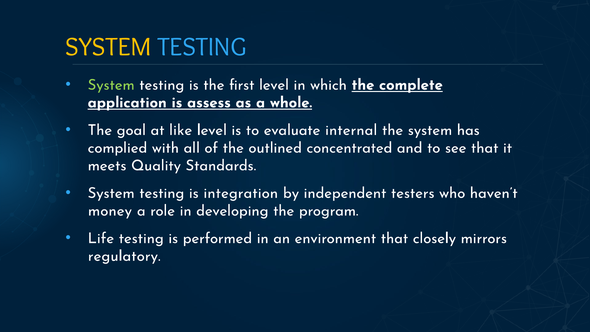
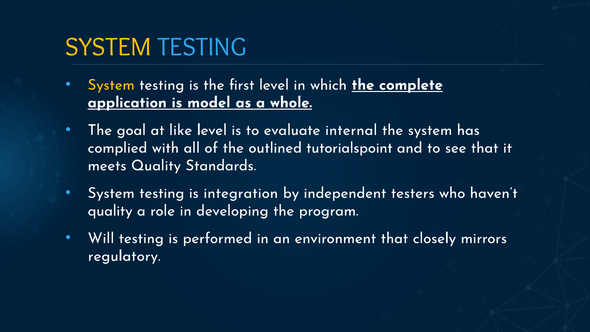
System colour: light green -> yellow (111, 85)
assess: assess -> model (209, 102)
concentrated: concentrated -> tutorialspoint (349, 148)
money: money -> quality (110, 211)
Life: Life -> Will (101, 238)
